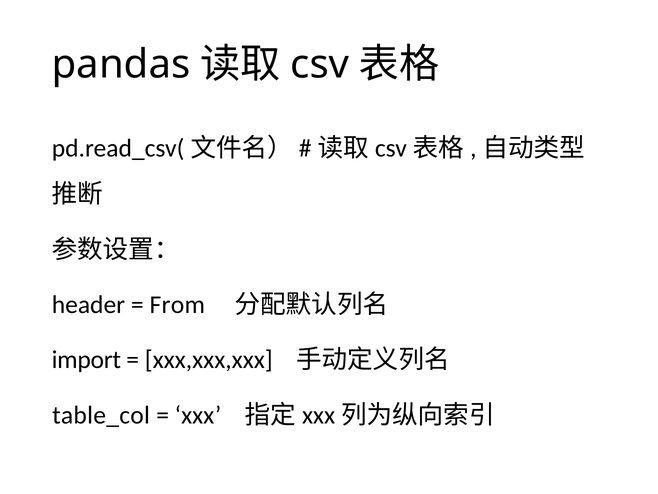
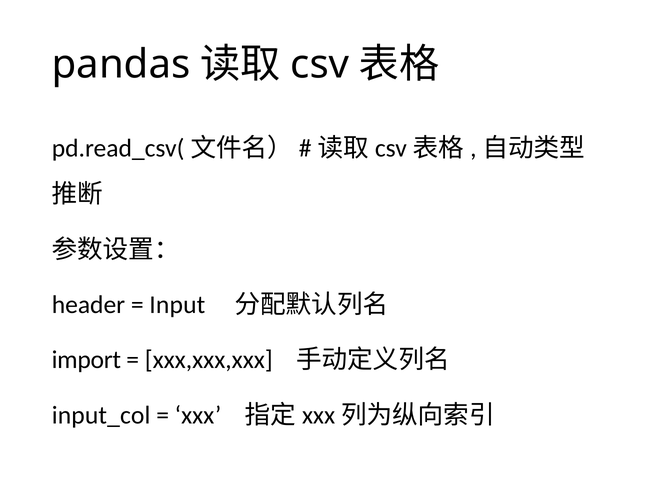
From: From -> Input (177, 305)
table_col: table_col -> input_col (101, 415)
